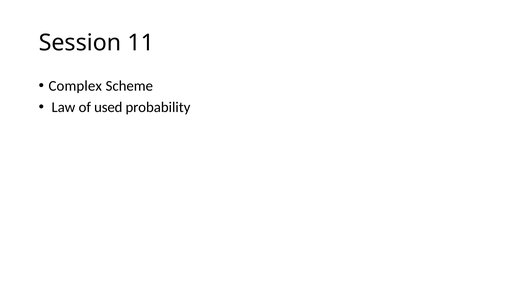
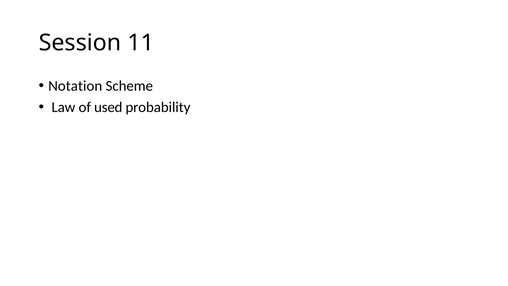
Complex: Complex -> Notation (75, 86)
